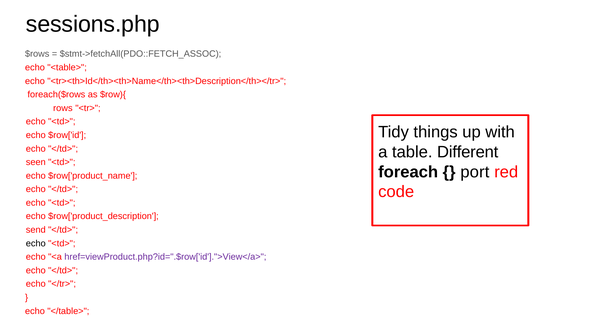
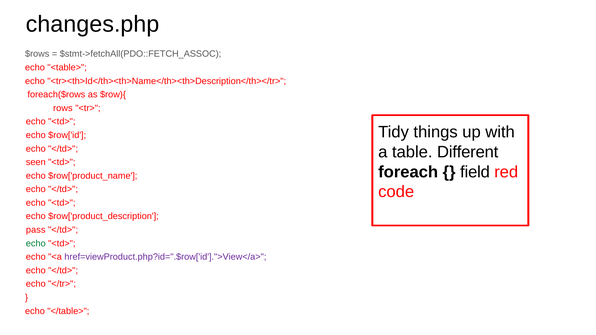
sessions.php: sessions.php -> changes.php (93, 24)
port: port -> field (475, 172)
send: send -> pass (36, 230)
echo colour: black -> green (36, 244)
